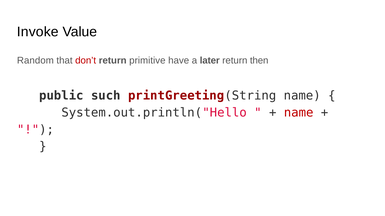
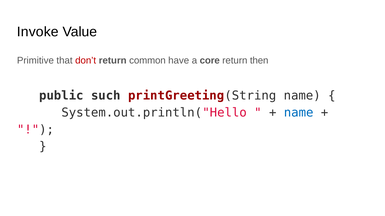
Random: Random -> Primitive (35, 61)
primitive: primitive -> common (147, 61)
later: later -> core (210, 61)
name colour: red -> blue (299, 113)
